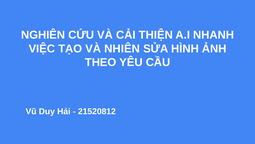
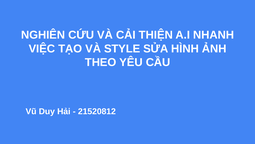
NHIÊN: NHIÊN -> STYLE (122, 48)
